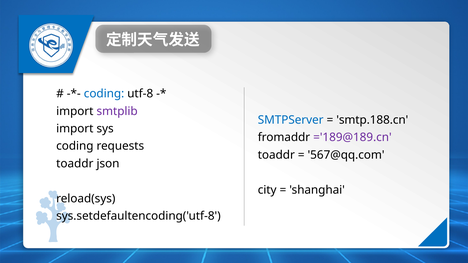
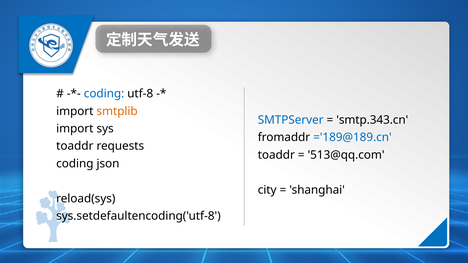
smtplib colour: purple -> orange (117, 111)
smtp.188.cn: smtp.188.cn -> smtp.343.cn (372, 120)
='189@189.cn colour: purple -> blue (352, 138)
coding: coding -> toaddr (75, 146)
567@qq.com: 567@qq.com -> 513@qq.com (346, 155)
toaddr: toaddr -> coding (75, 164)
